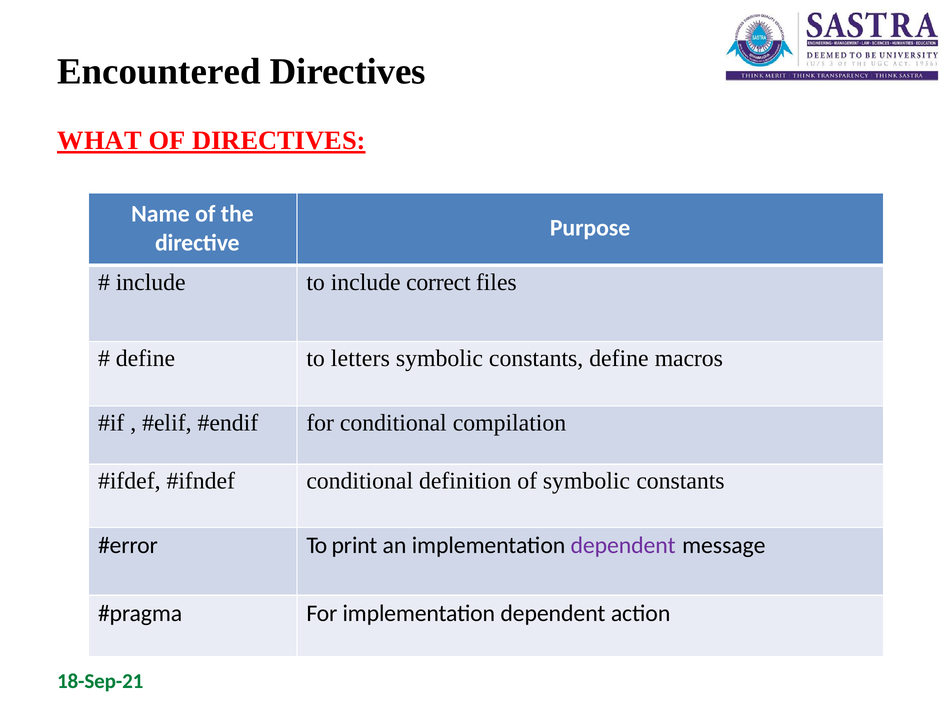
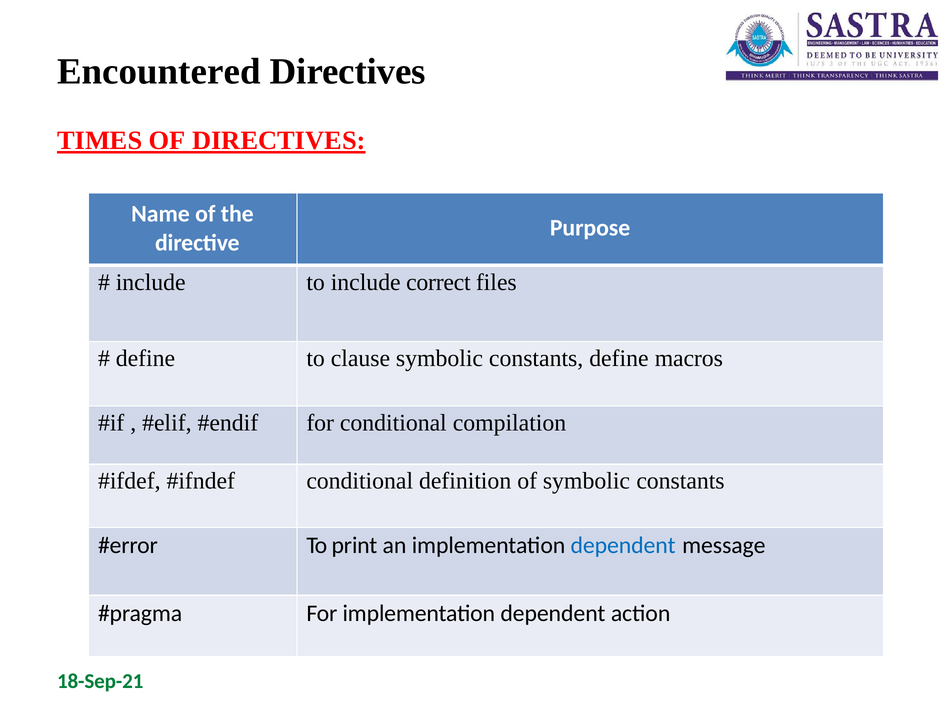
WHAT: WHAT -> TIMES (100, 140)
letters: letters -> clause (360, 358)
dependent colour: purple -> blue (623, 545)
